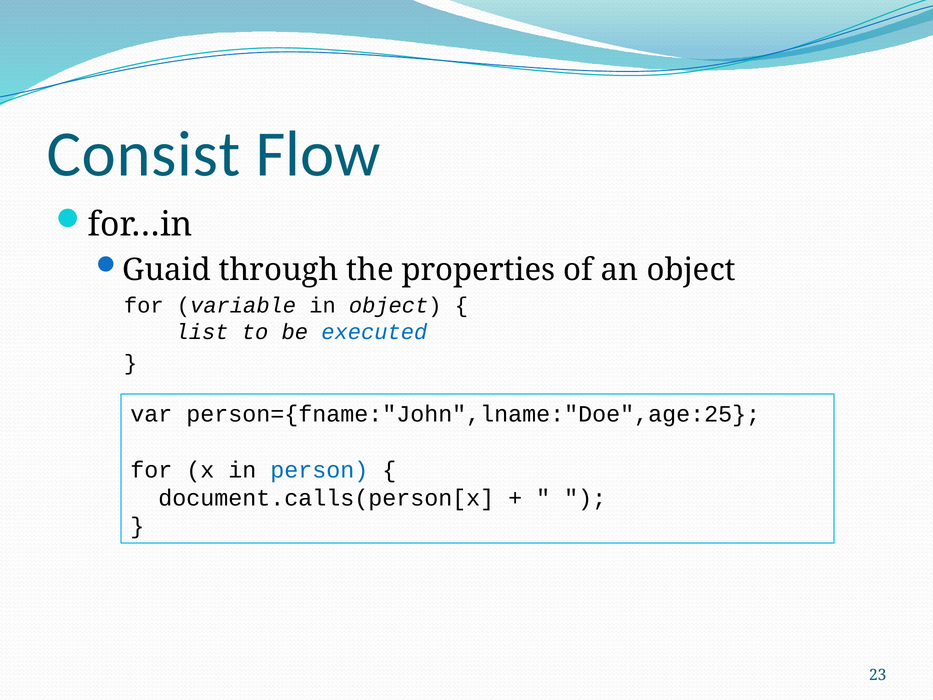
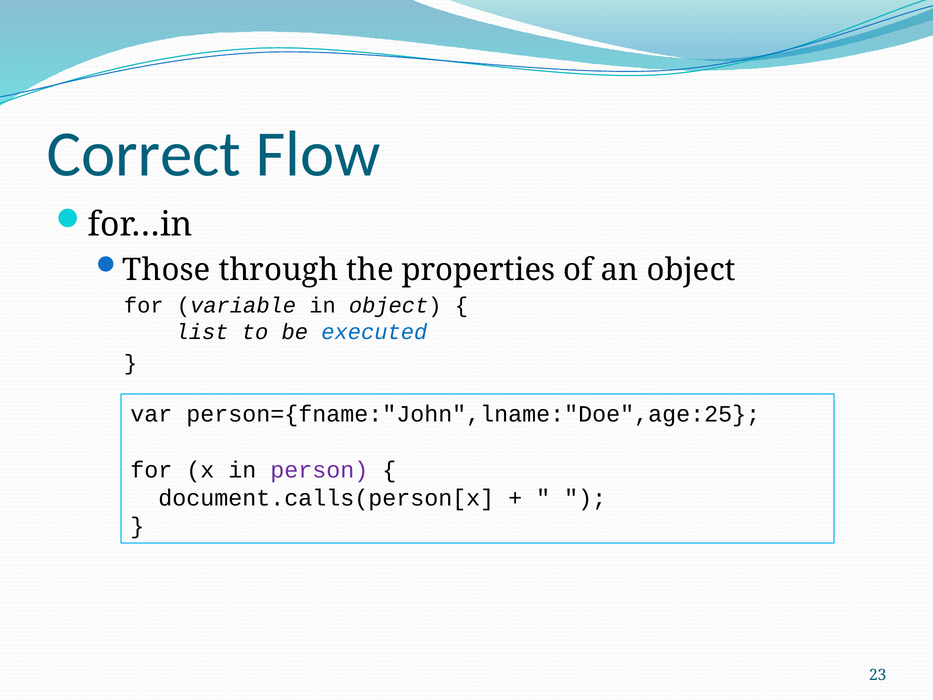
Consist: Consist -> Correct (144, 154)
Guaid: Guaid -> Those (166, 270)
person colour: blue -> purple (319, 470)
